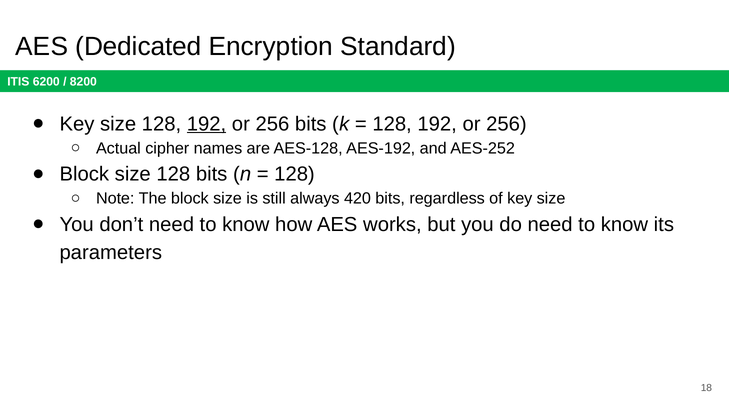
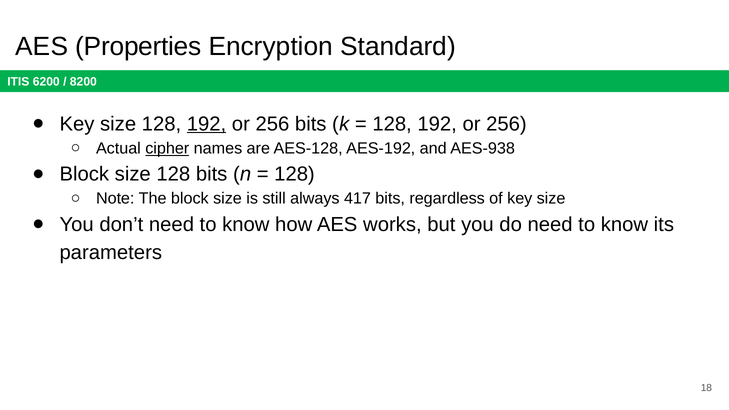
Dedicated: Dedicated -> Properties (138, 47)
cipher underline: none -> present (167, 148)
AES-252: AES-252 -> AES-938 (483, 148)
420: 420 -> 417 (357, 199)
